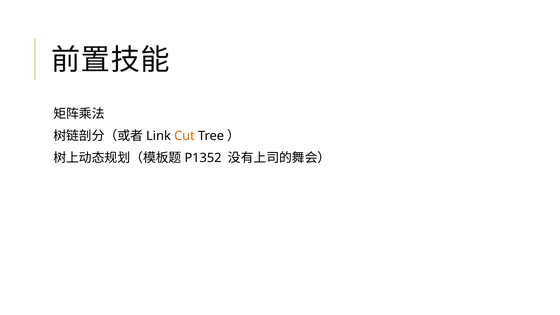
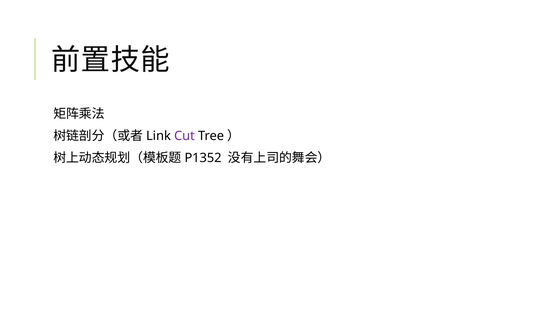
Cut colour: orange -> purple (184, 136)
